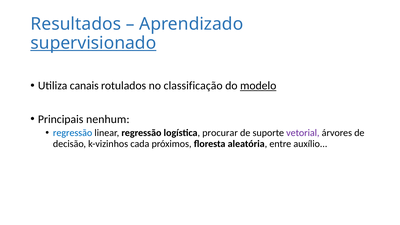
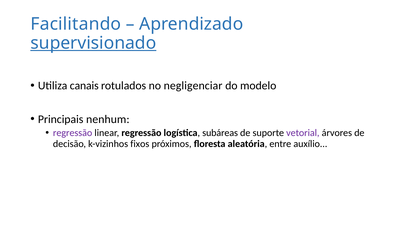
Resultados: Resultados -> Facilitando (76, 24)
classificação: classificação -> negligenciar (193, 86)
modelo underline: present -> none (258, 86)
regressão colour: blue -> purple (73, 133)
procurar: procurar -> subáreas (220, 133)
cada: cada -> fixos (140, 144)
